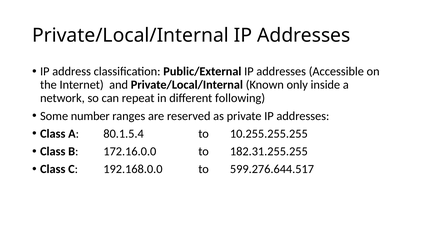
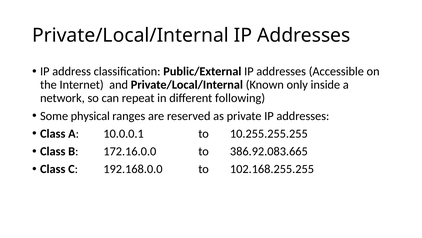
number: number -> physical (90, 116)
80.1.5.4: 80.1.5.4 -> 10.0.0.1 (124, 133)
182.31.255.255: 182.31.255.255 -> 386.92.083.665 (269, 151)
599.276.644.517: 599.276.644.517 -> 102.168.255.255 (272, 169)
